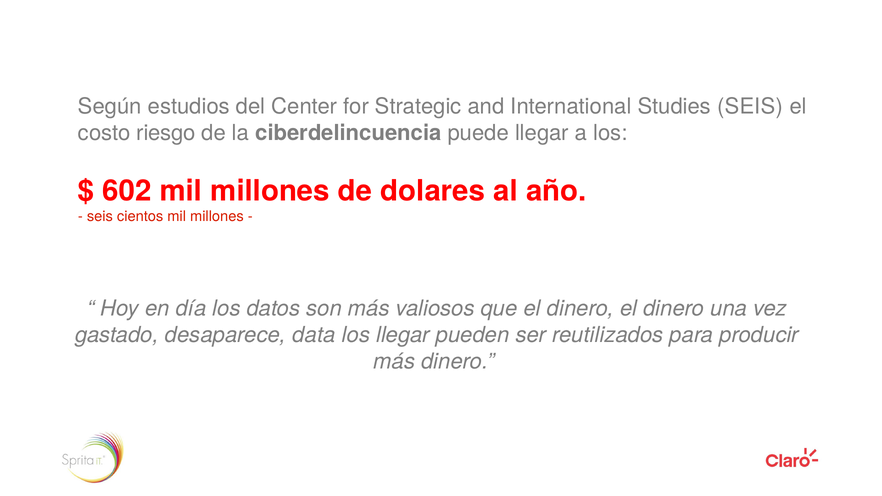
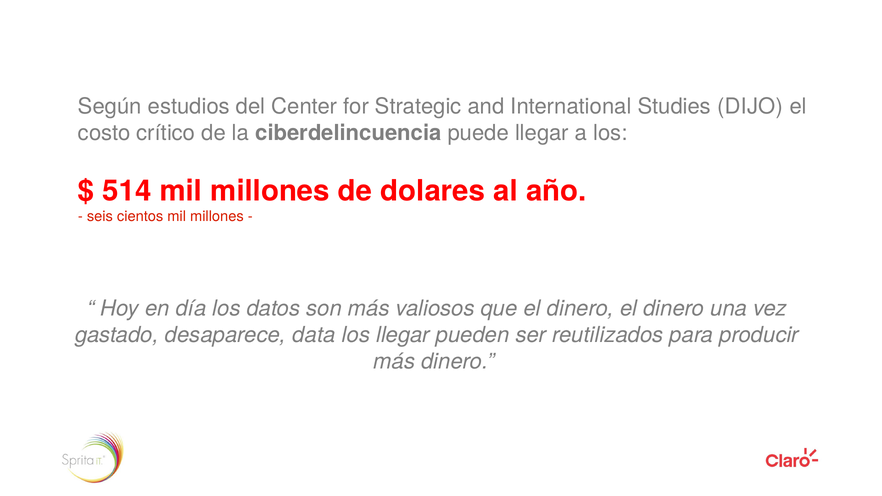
Studies SEIS: SEIS -> DIJO (750, 107)
riesgo: riesgo -> crítico (166, 133)
602: 602 -> 514 (127, 191)
